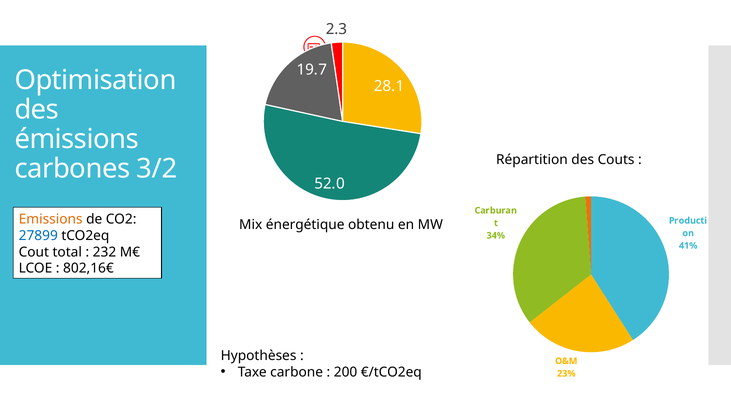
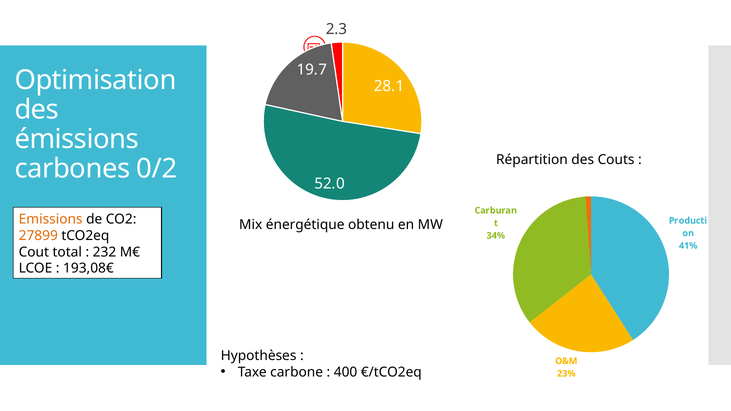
3/2: 3/2 -> 0/2 (157, 169)
27899 colour: blue -> orange (38, 236)
802,16€: 802,16€ -> 193,08€ (88, 269)
200: 200 -> 400 (346, 372)
